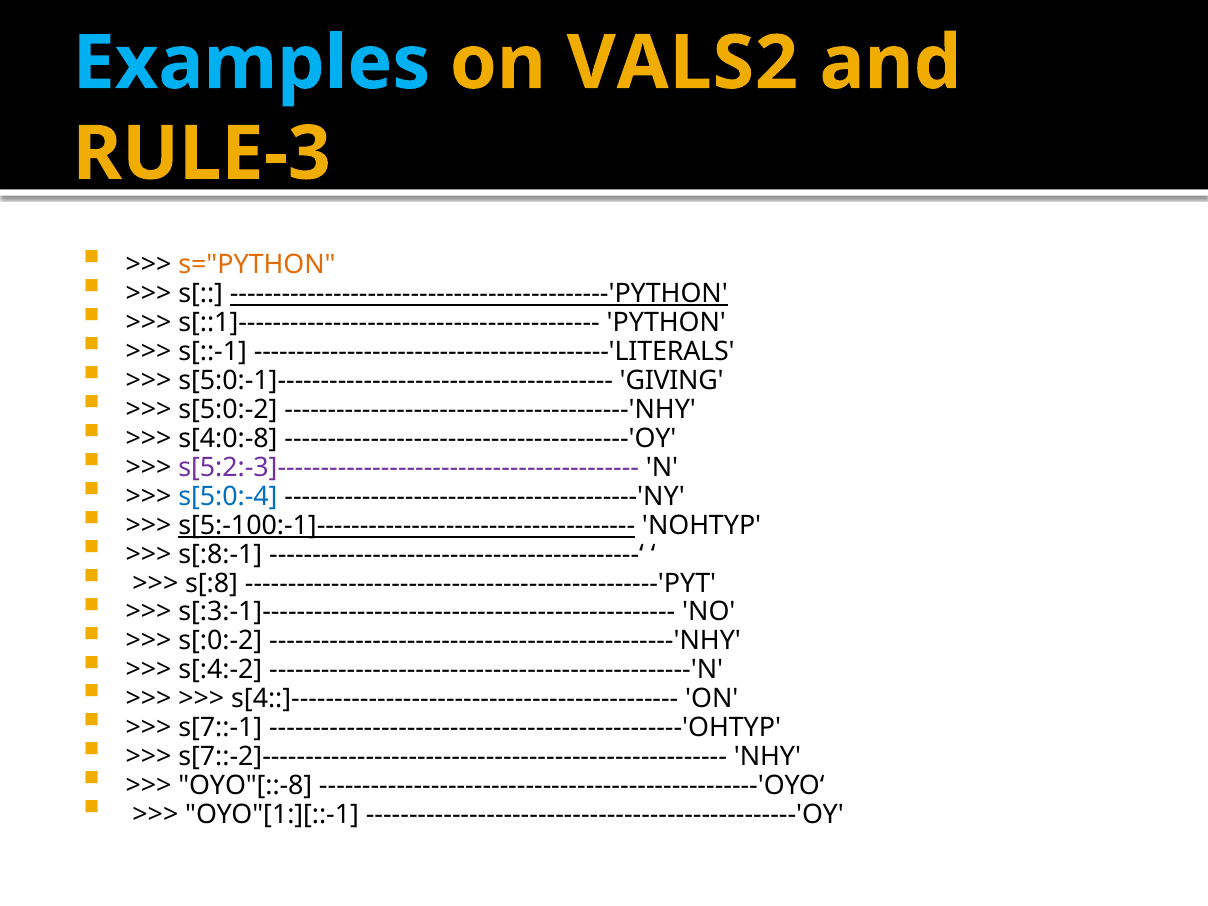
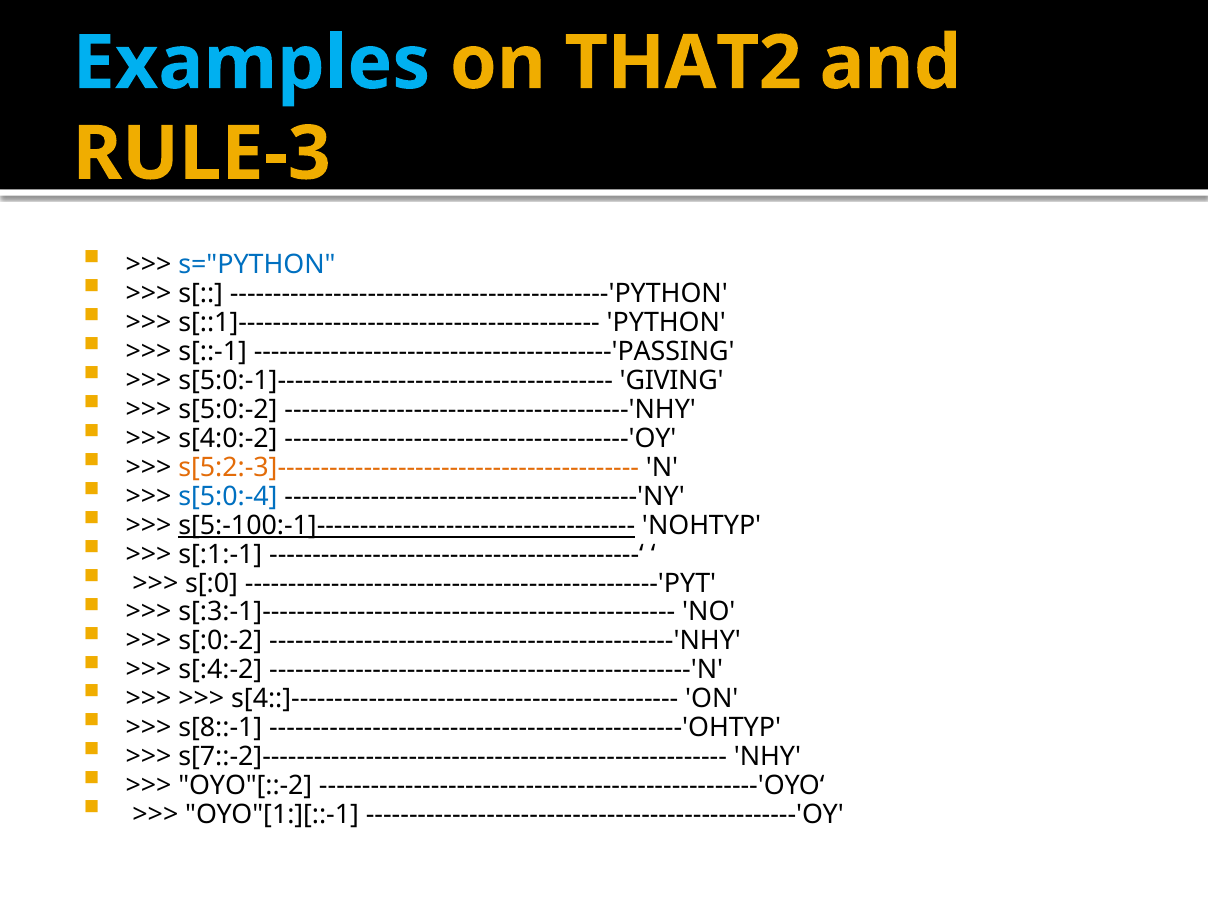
VALS2: VALS2 -> THAT2 (683, 63)
s="PYTHON colour: orange -> blue (257, 265)
--------------------------------------------'PYTHON underline: present -> none (479, 294)
------------------------------------------'LITERALS: ------------------------------------------'LITERALS -> ------------------------------------------'PASSING (494, 351)
s[4:0:-8: s[4:0:-8 -> s[4:0:-2 (228, 438)
s[5:2:-3]------------------------------------------ colour: purple -> orange (409, 467)
s[:8:-1: s[:8:-1 -> s[:1:-1 (220, 554)
s[:8: s[:8 -> s[:0 (212, 583)
s[7::-1: s[7::-1 -> s[8::-1 (220, 728)
OYO"[::-8: OYO"[::-8 -> OYO"[::-2 (245, 786)
